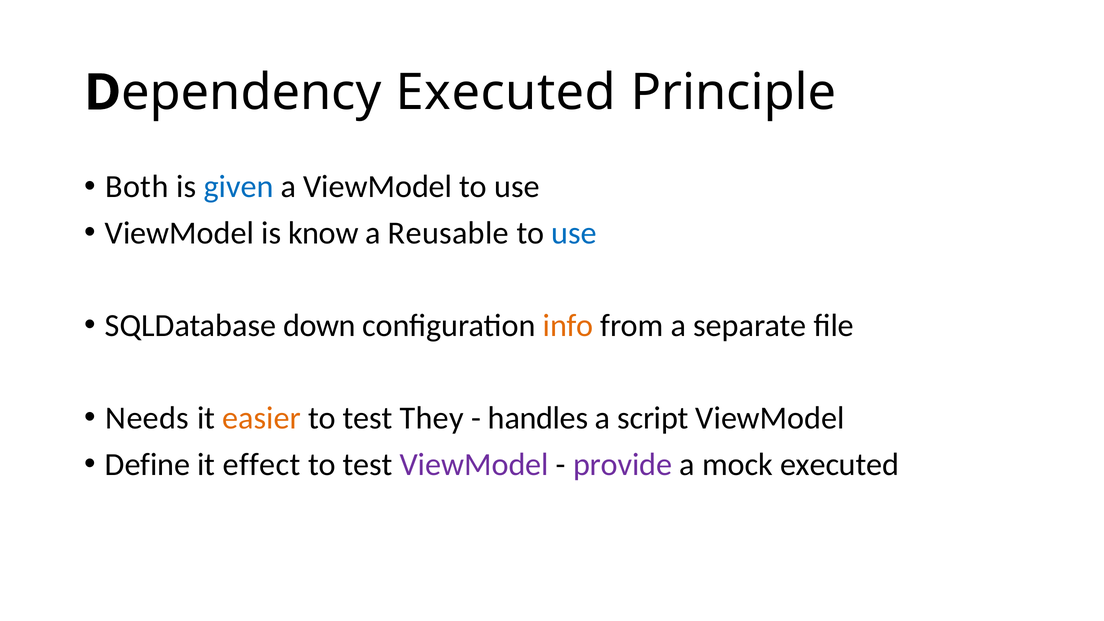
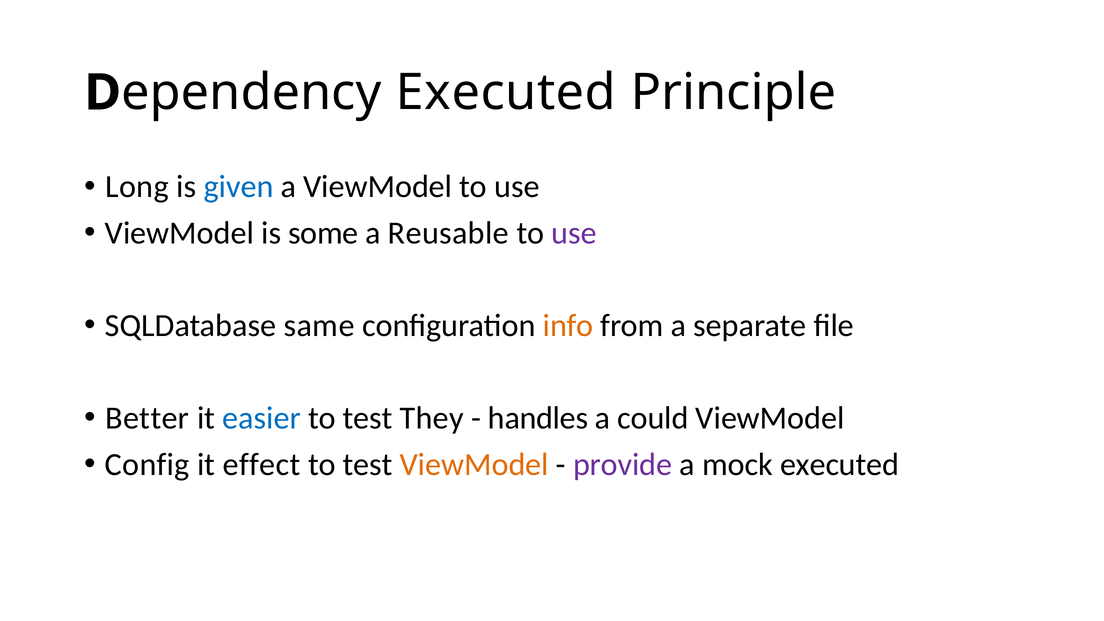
Both: Both -> Long (137, 187)
know: know -> some (323, 233)
use colour: blue -> purple (574, 233)
down: down -> same (319, 326)
Needs: Needs -> Better (147, 418)
easier colour: orange -> blue (262, 418)
script: script -> could (653, 418)
Define: Define -> Config (147, 464)
ViewModel colour: purple -> orange (474, 464)
